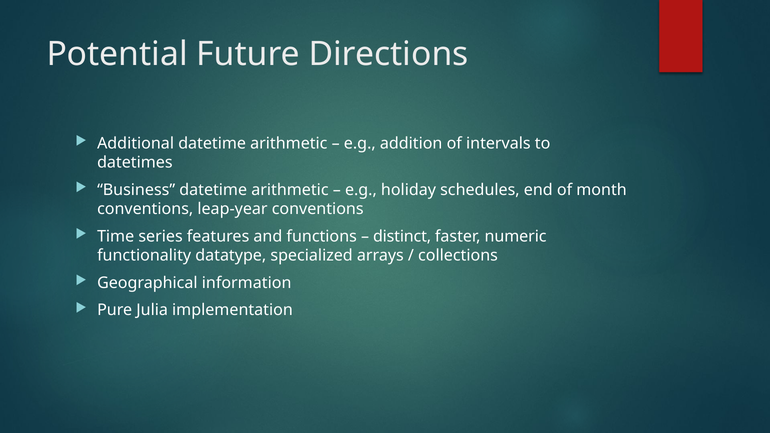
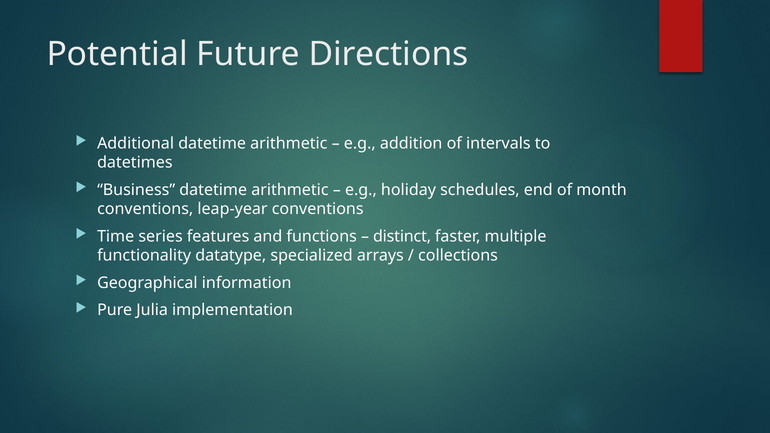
numeric: numeric -> multiple (516, 236)
